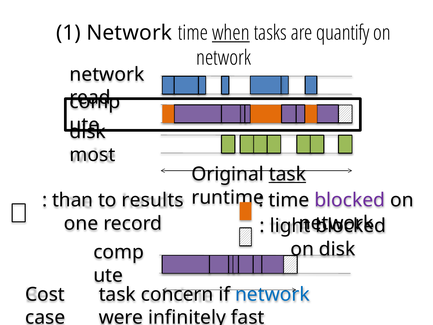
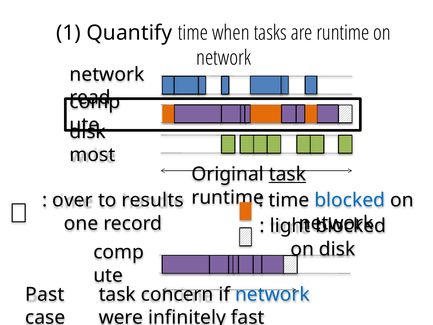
1 Network: Network -> Quantify (129, 33)
when underline: present -> none (231, 33)
are quantify: quantify -> runtime (343, 33)
blocked colour: purple -> blue (350, 200)
than: than -> over (73, 200)
Cost: Cost -> Past (45, 294)
